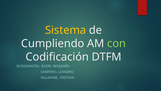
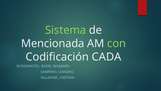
Sistema colour: yellow -> light green (66, 30)
Cumpliendo: Cumpliendo -> Mencionada (53, 43)
DTFM: DTFM -> CADA (106, 57)
